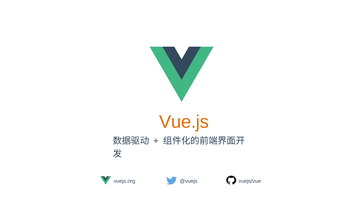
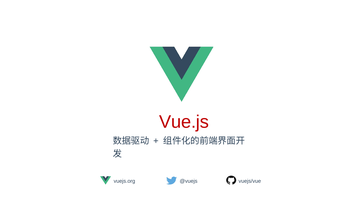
Vue.js colour: orange -> red (184, 122)
